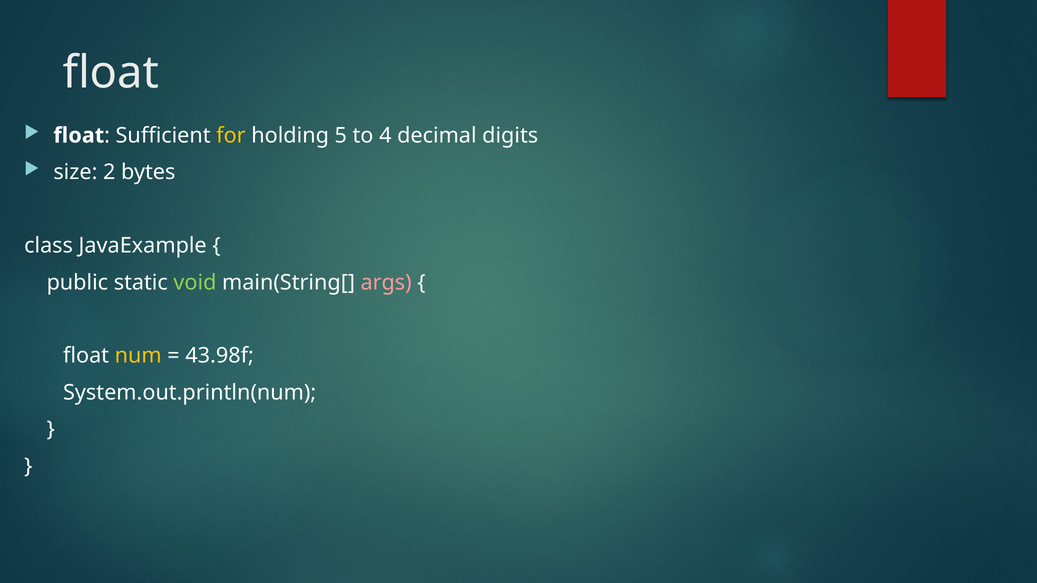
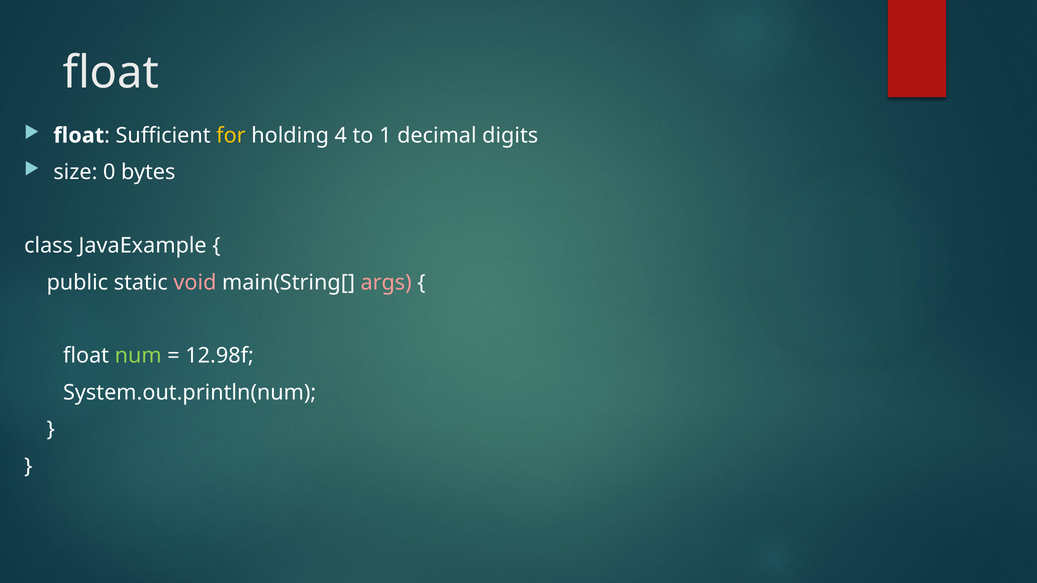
5: 5 -> 4 (341, 136)
4: 4 -> 1 (385, 136)
2: 2 -> 0 (109, 172)
void colour: light green -> pink (195, 283)
num colour: yellow -> light green (138, 356)
43.98f: 43.98f -> 12.98f (220, 356)
